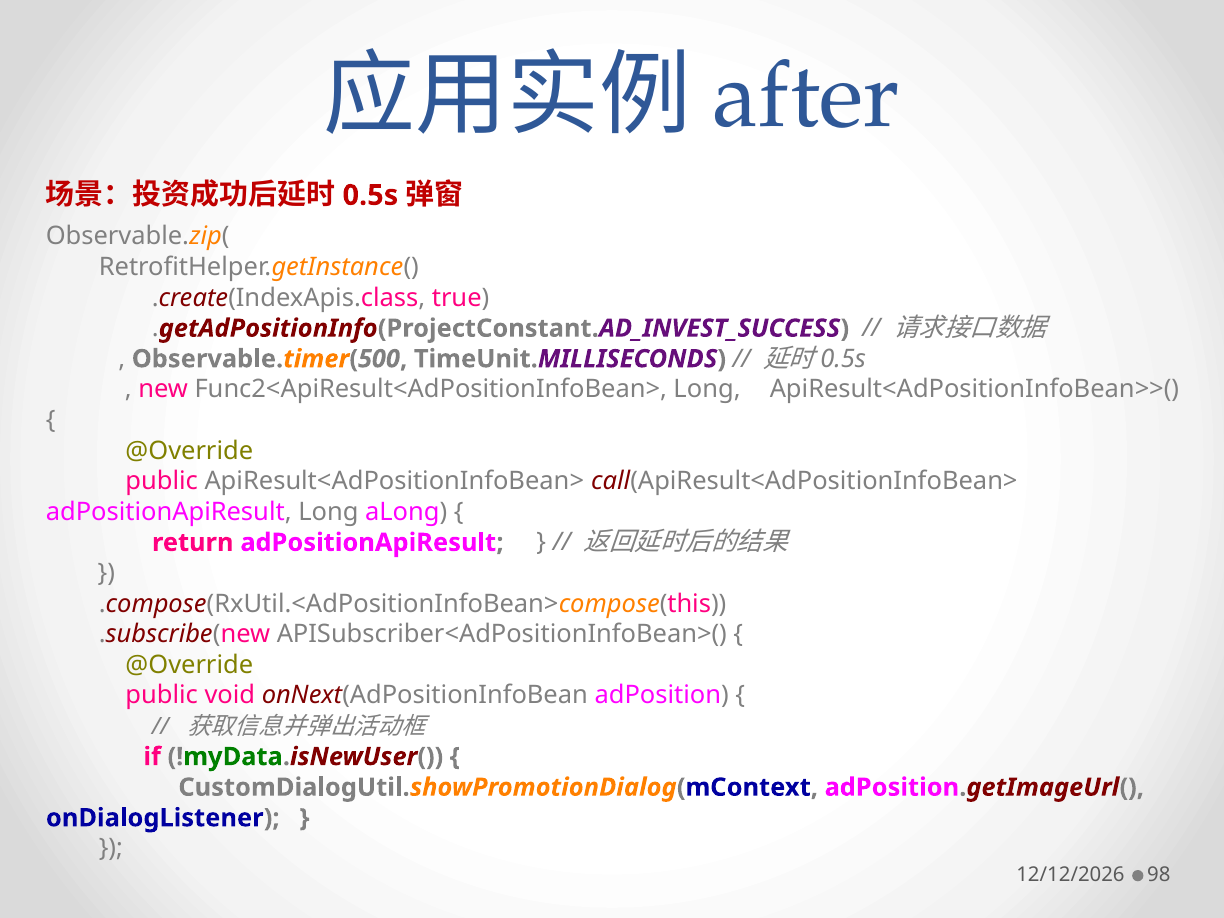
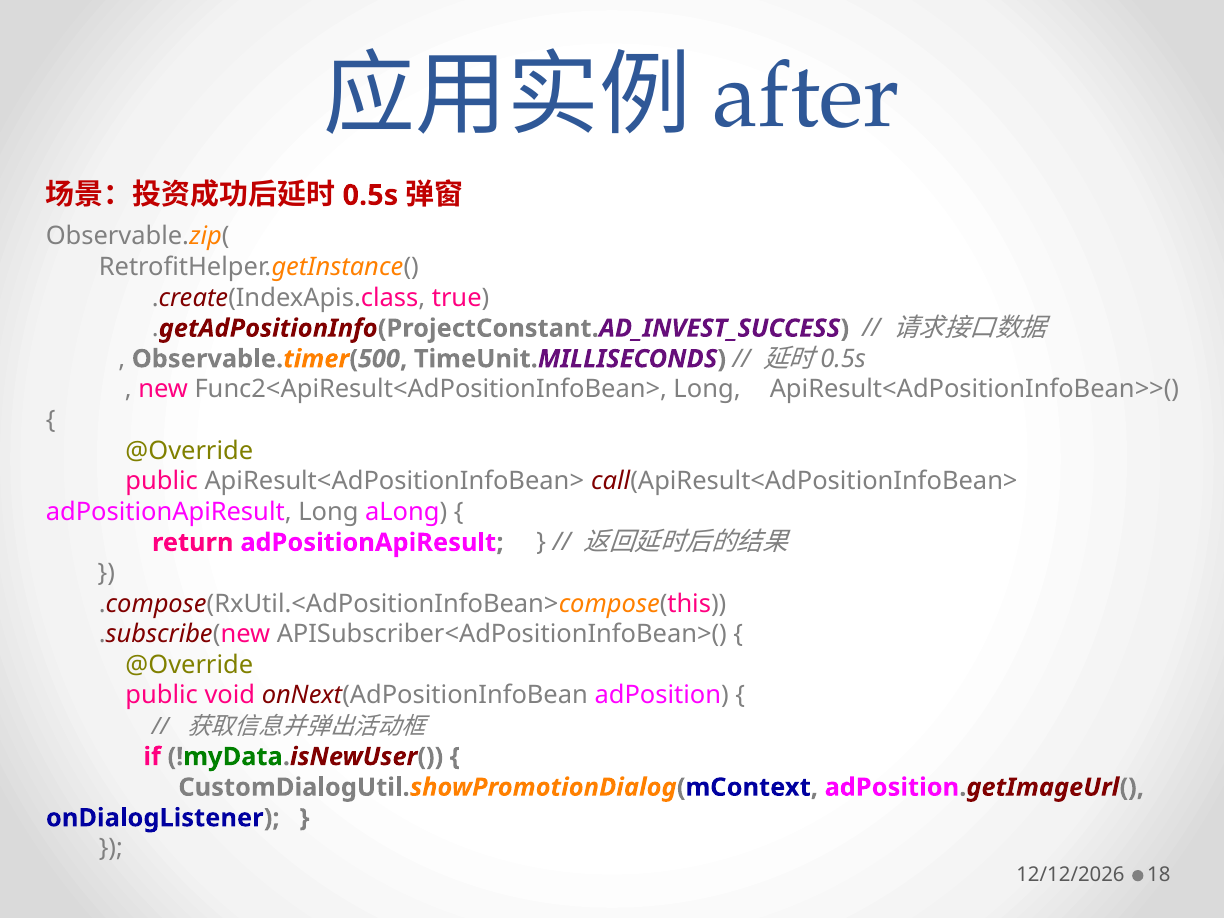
98: 98 -> 18 (1159, 875)
